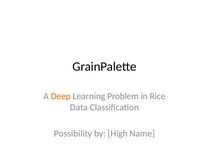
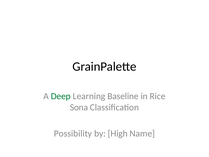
Deep colour: orange -> green (61, 96)
Problem: Problem -> Baseline (123, 96)
Data: Data -> Sona (79, 107)
